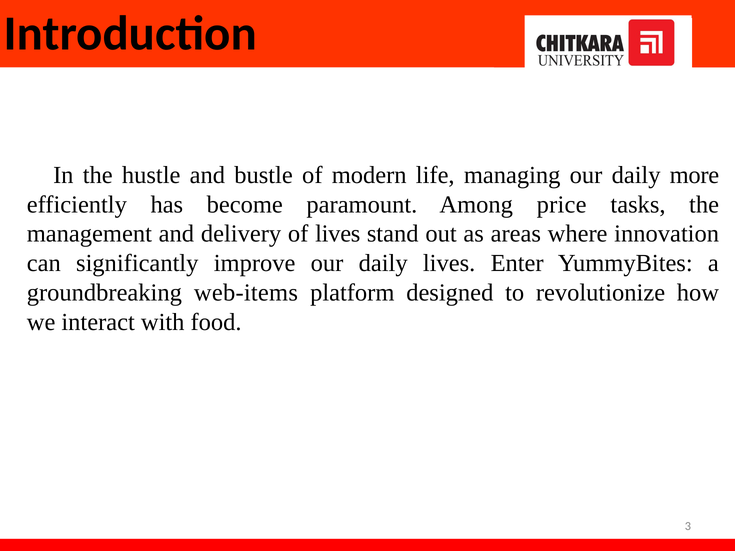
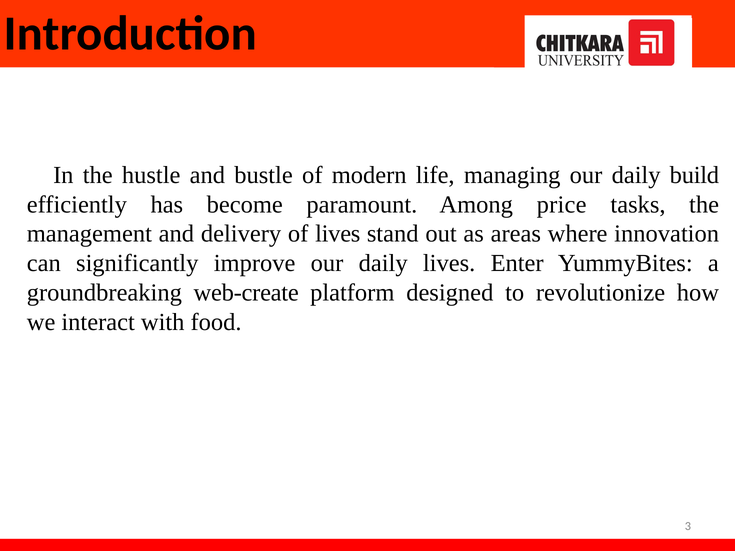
more: more -> build (694, 175)
web-items: web-items -> web-create (246, 293)
